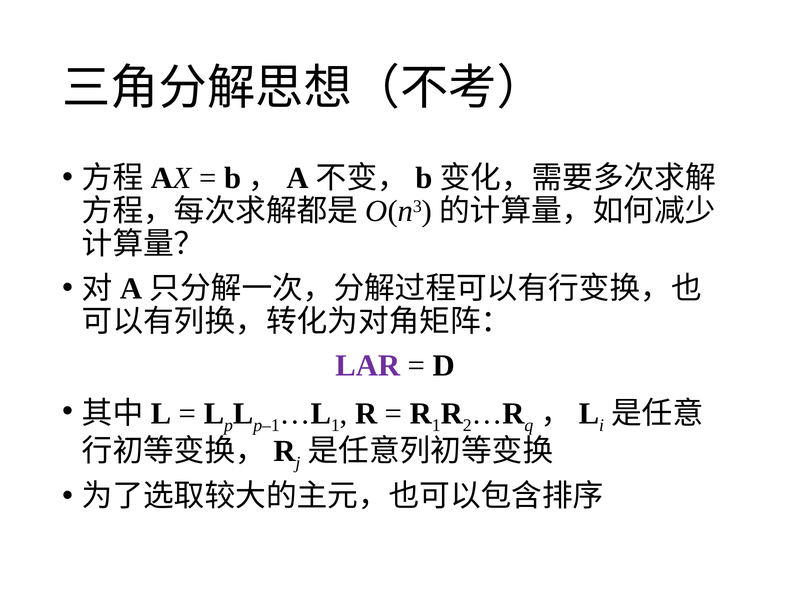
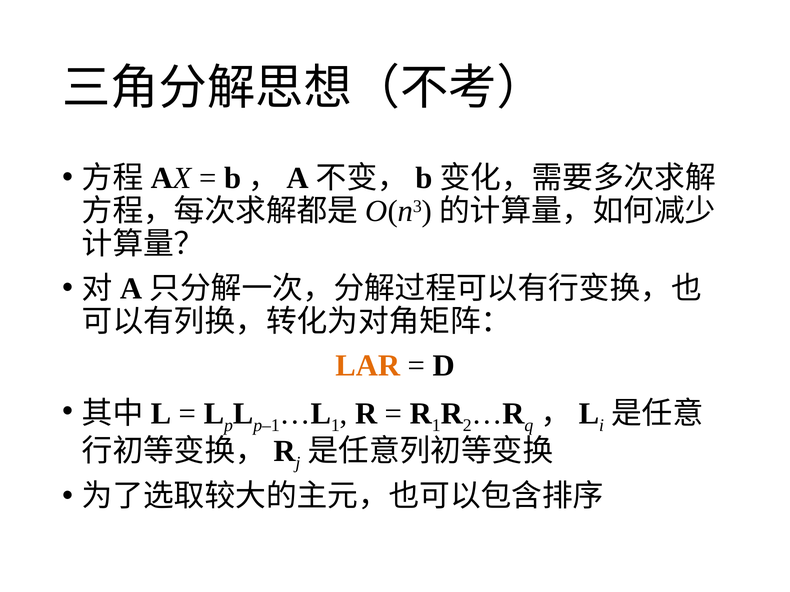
LAR colour: purple -> orange (368, 366)
